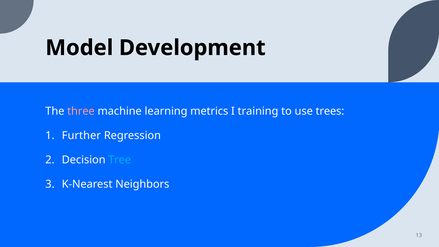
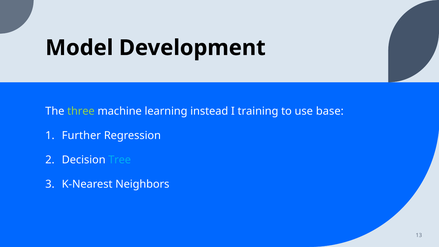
three colour: pink -> light green (81, 111)
metrics: metrics -> instead (209, 111)
trees: trees -> base (330, 111)
